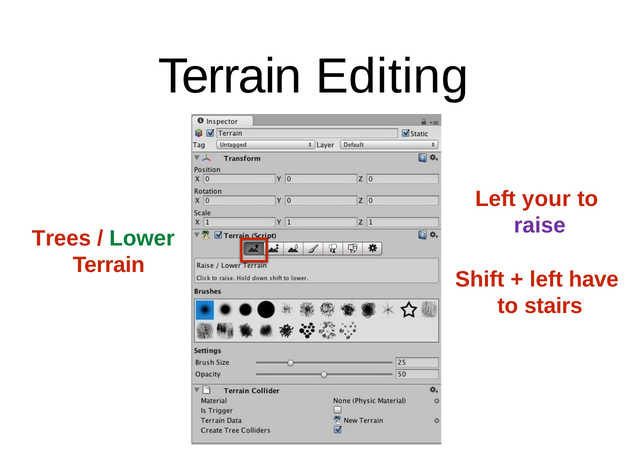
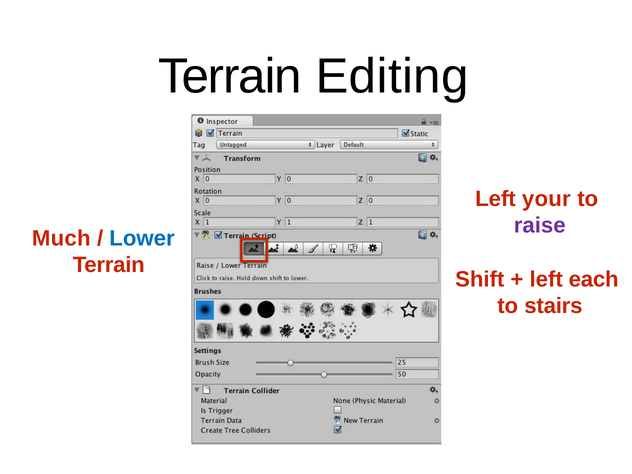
Trees: Trees -> Much (61, 239)
Lower colour: green -> blue (142, 239)
have: have -> each (594, 280)
